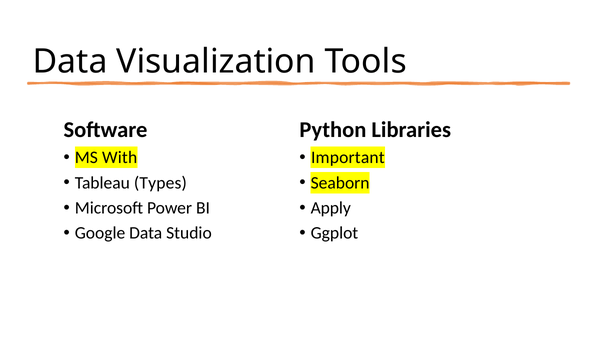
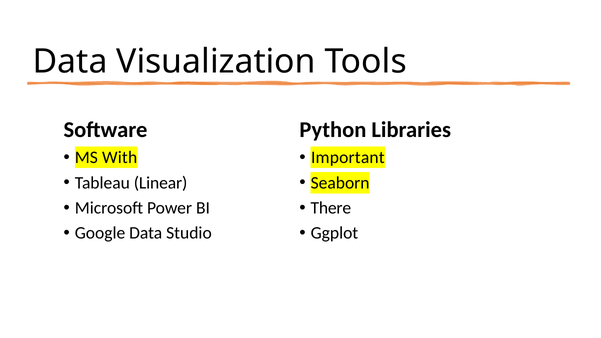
Types: Types -> Linear (161, 183)
Apply: Apply -> There (331, 208)
